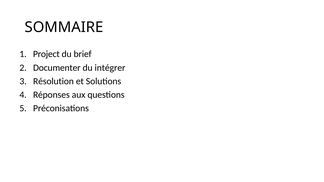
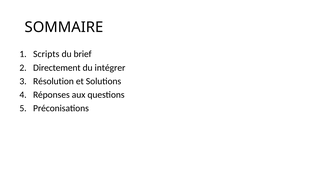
Project: Project -> Scripts (46, 54)
Documenter: Documenter -> Directement (57, 68)
